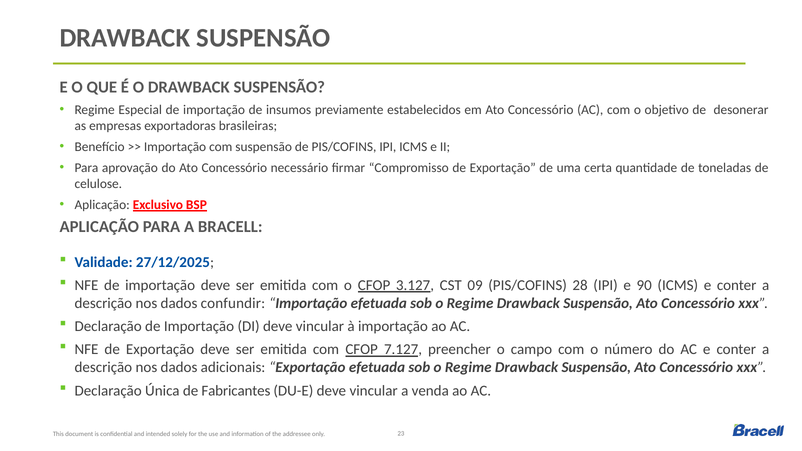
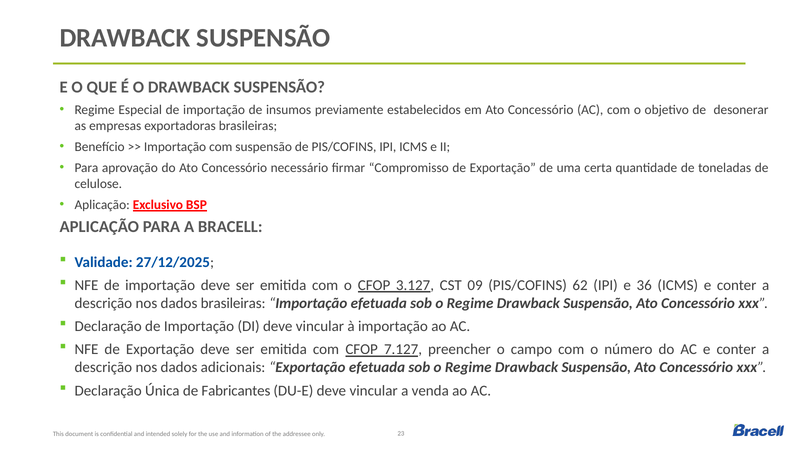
28: 28 -> 62 (580, 285)
90: 90 -> 36 (644, 285)
dados confundir: confundir -> brasileiras (233, 303)
